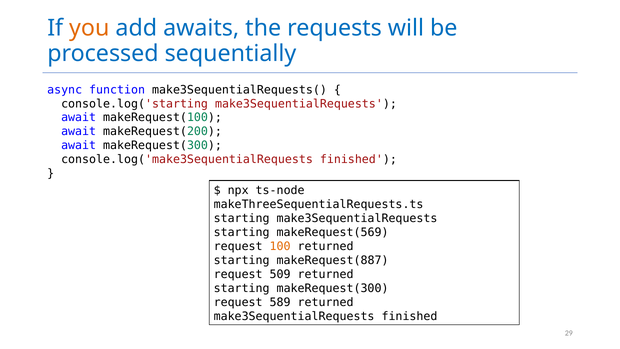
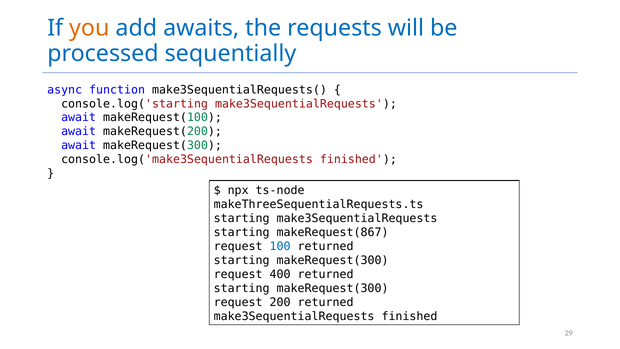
makeRequest(569: makeRequest(569 -> makeRequest(867 (333, 232)
100 colour: orange -> blue (280, 246)
makeRequest(887: makeRequest(887 -> makeRequest(300 (333, 260)
509: 509 -> 400 (280, 274)
589: 589 -> 200 (280, 302)
